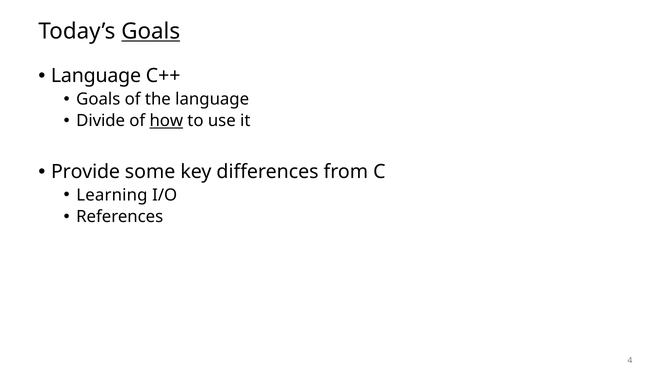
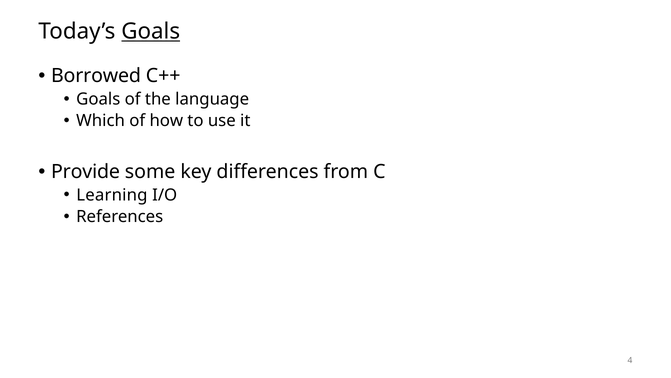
Language: Language -> Borrowed (96, 76)
Divide: Divide -> Which (101, 121)
how underline: present -> none (166, 121)
